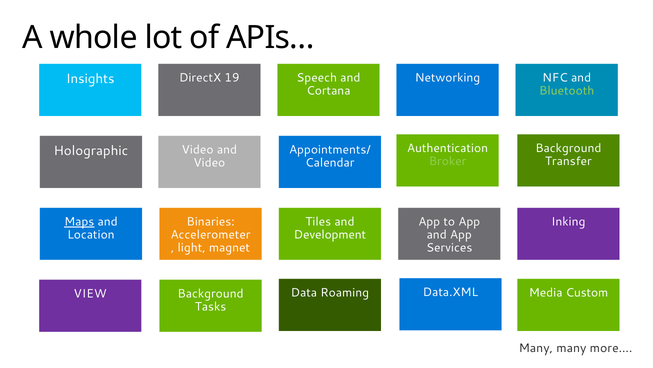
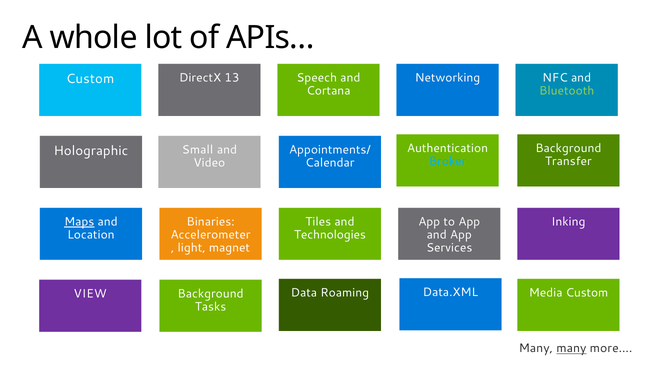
Insights: Insights -> Custom (90, 78)
19: 19 -> 13 (232, 78)
Holographic Video: Video -> Small (198, 150)
Broker colour: light green -> light blue (448, 161)
Development: Development -> Technologies (330, 234)
many underline: none -> present (571, 348)
